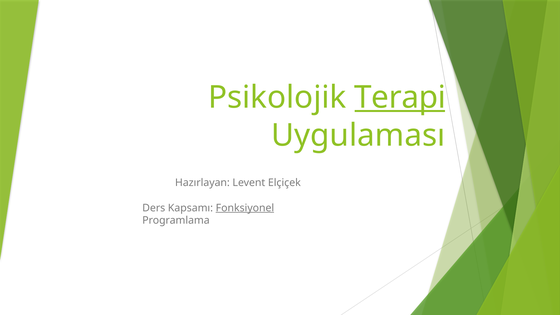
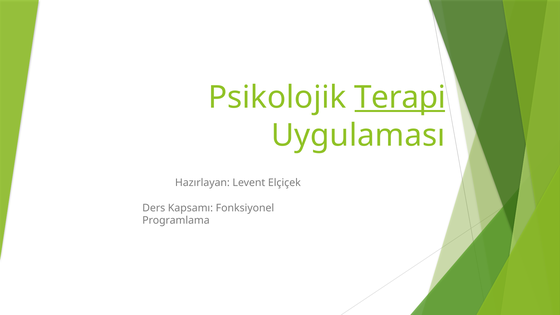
Fonksiyonel underline: present -> none (245, 208)
